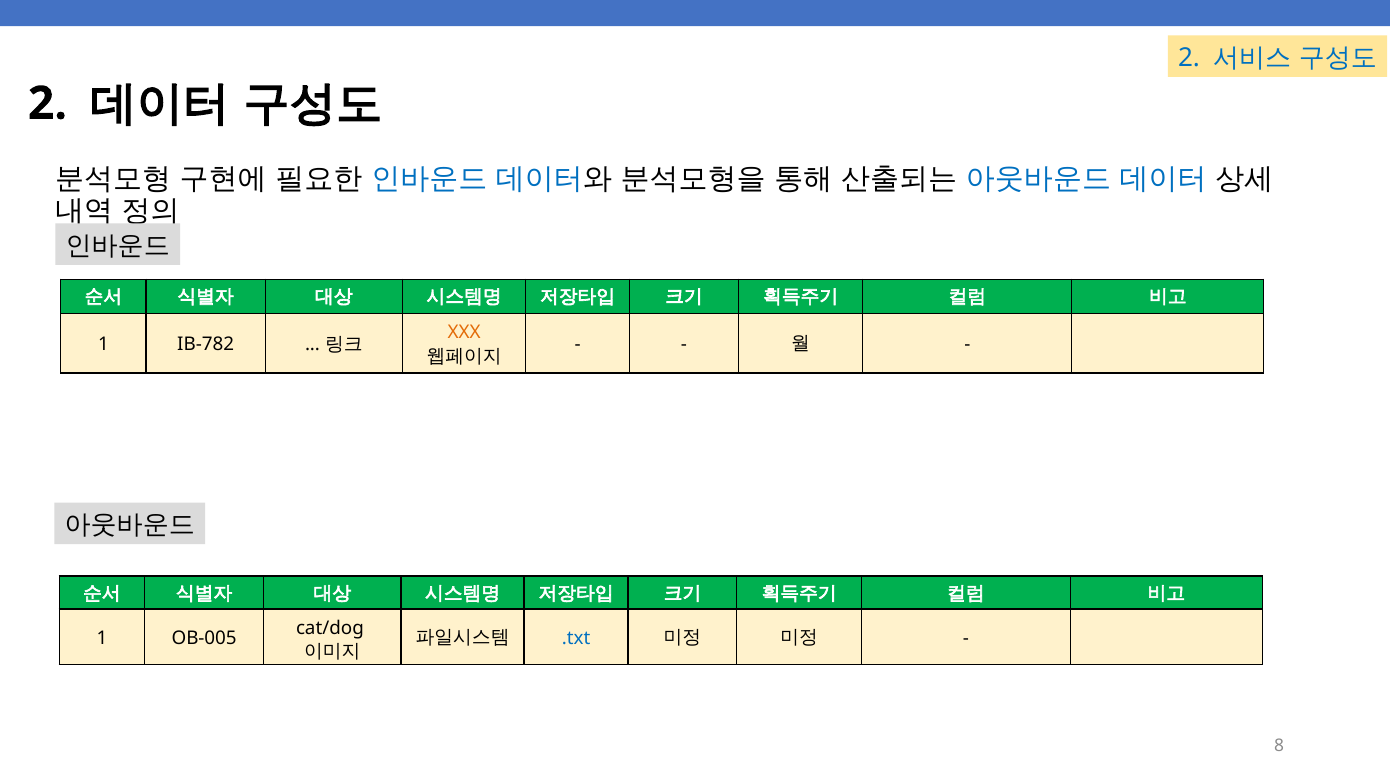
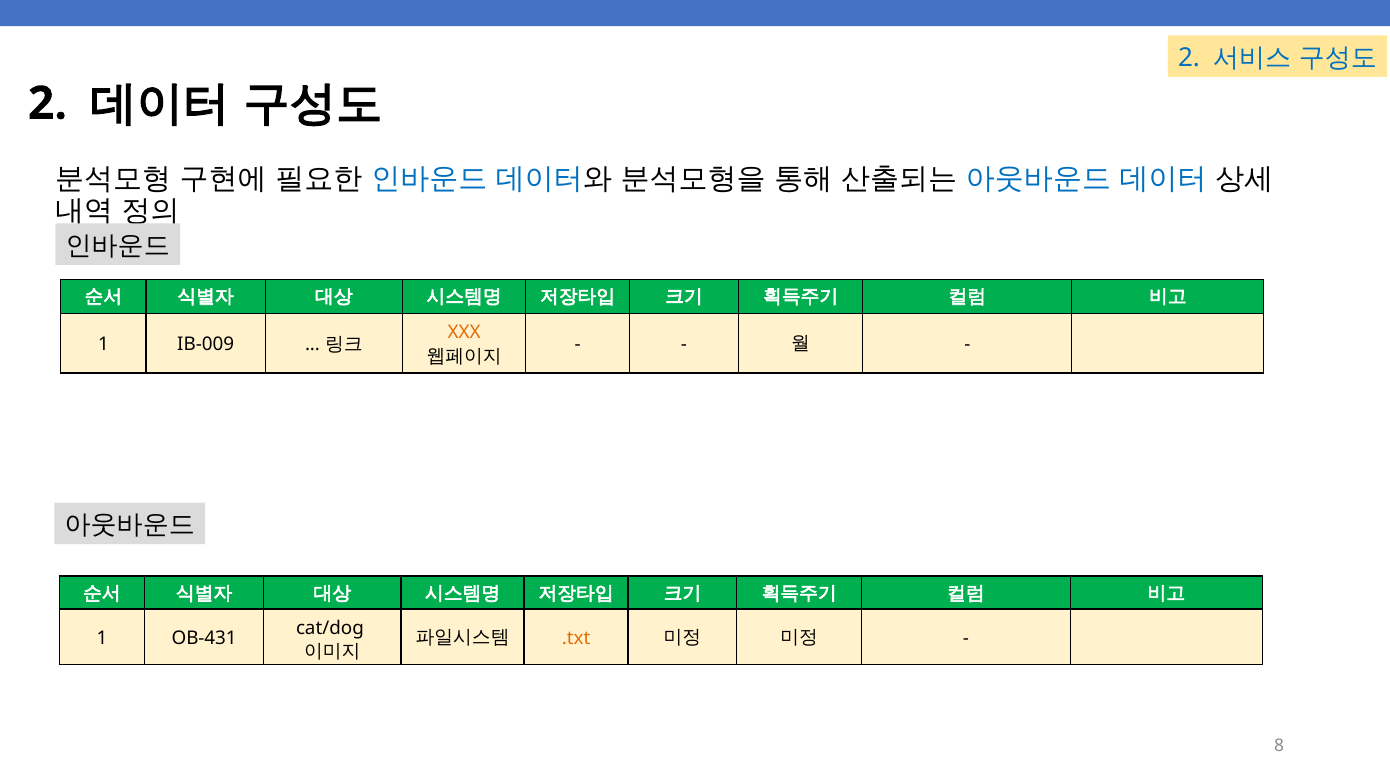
IB-782: IB-782 -> IB-009 (206, 344)
.txt colour: blue -> orange (576, 638)
OB-005: OB-005 -> OB-431 (204, 638)
